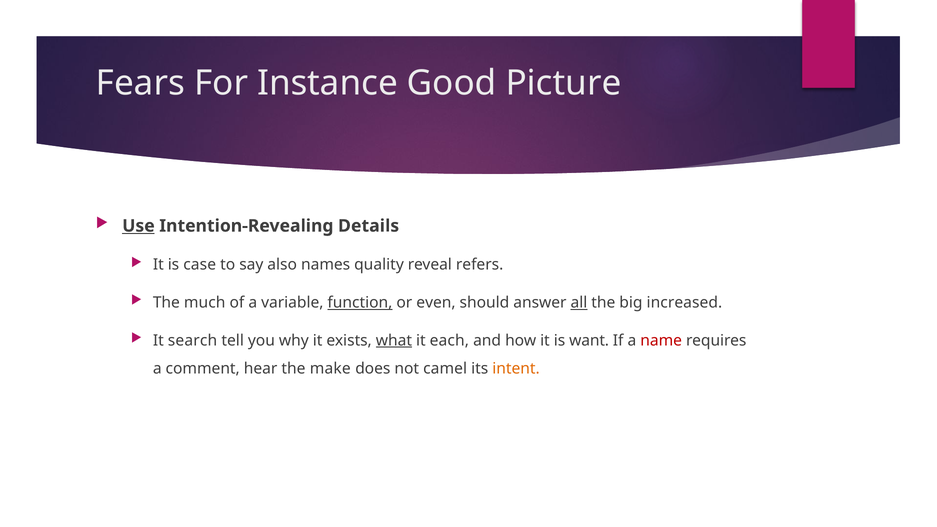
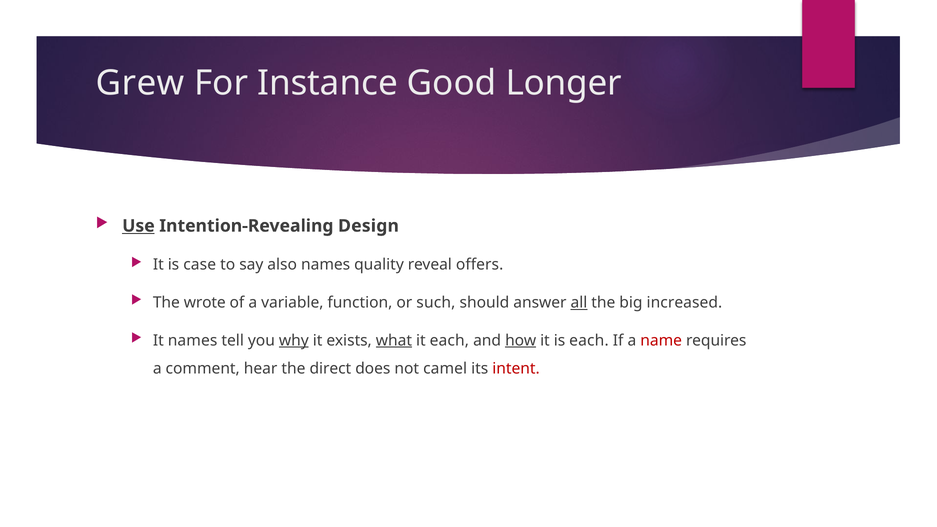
Fears: Fears -> Grew (140, 83)
Picture: Picture -> Longer (564, 83)
Details: Details -> Design (369, 226)
refers: refers -> offers (480, 265)
much: much -> wrote (205, 303)
function underline: present -> none (360, 303)
even: even -> such (436, 303)
It search: search -> names (193, 340)
why underline: none -> present (294, 340)
how underline: none -> present (521, 340)
is want: want -> each (589, 340)
make: make -> direct (330, 369)
intent colour: orange -> red (516, 369)
